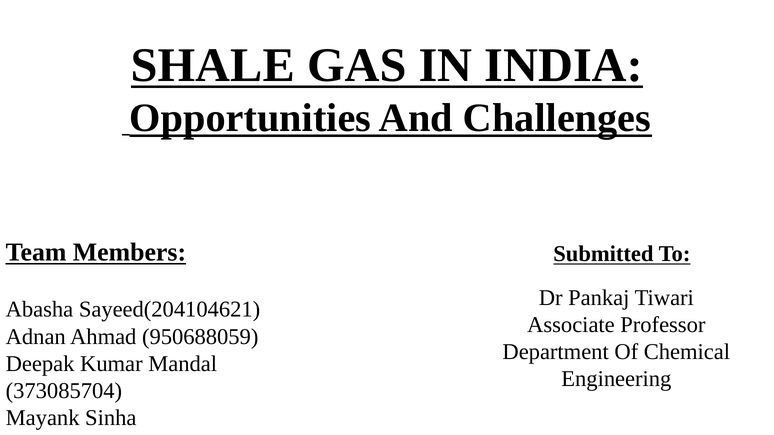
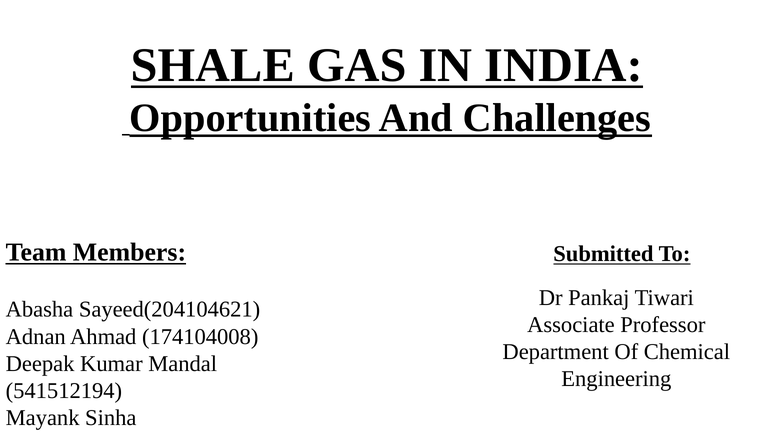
950688059: 950688059 -> 174104008 (200, 337)
373085704: 373085704 -> 541512194 (64, 391)
